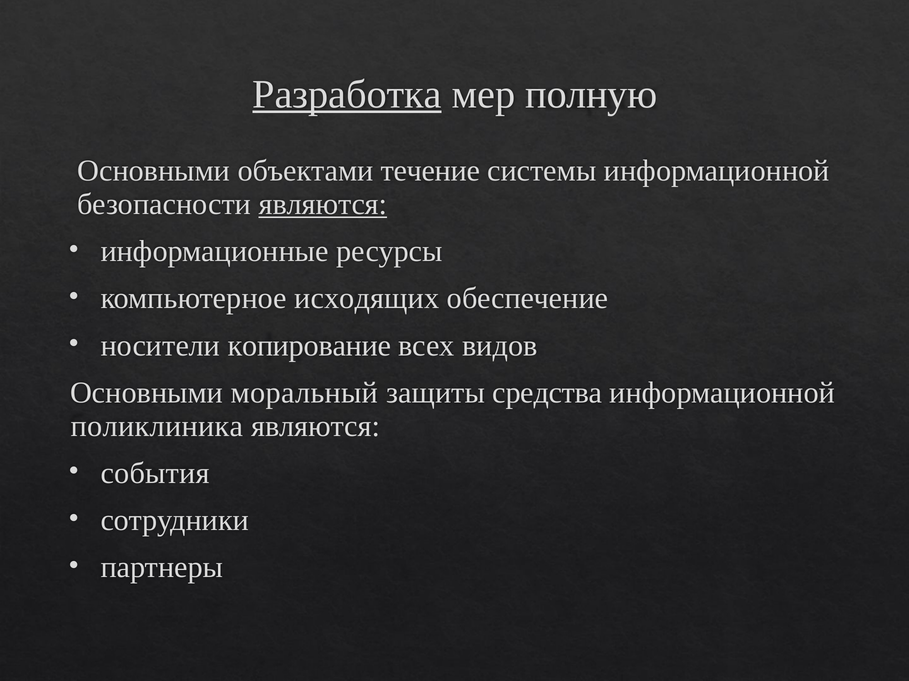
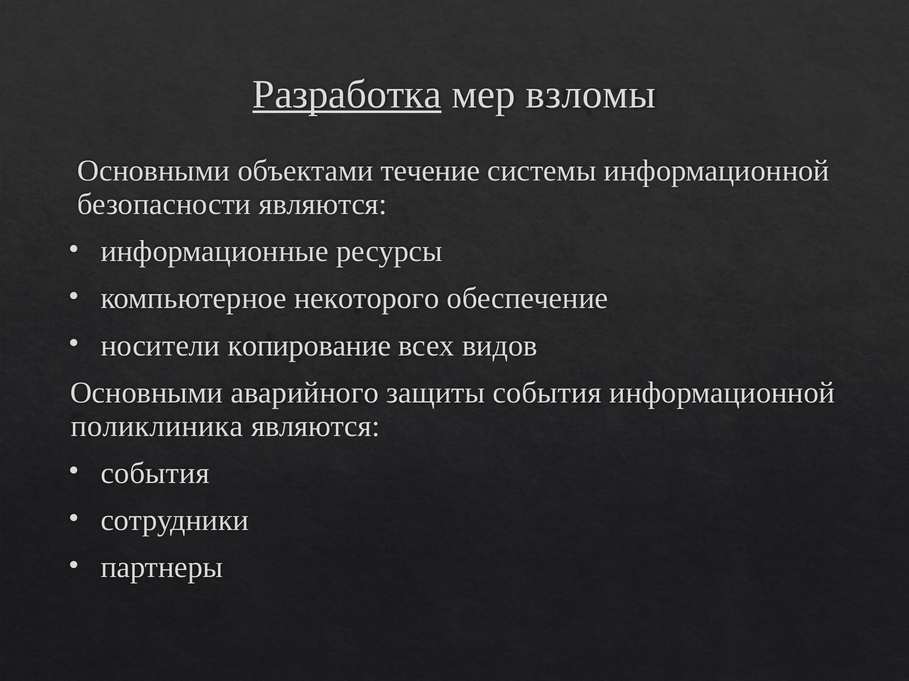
полную: полную -> взломы (591, 94)
являются underline: present -> none (323, 205)
исходящих: исходящих -> некоторого (367, 299)
моральный: моральный -> аварийного (305, 393)
защиты средства: средства -> события (547, 393)
